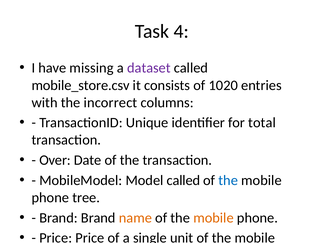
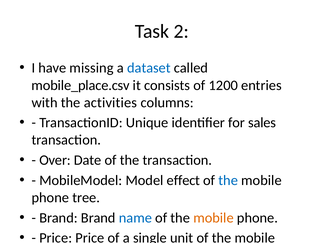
4: 4 -> 2 (181, 31)
dataset colour: purple -> blue (149, 68)
mobile_store.csv: mobile_store.csv -> mobile_place.csv (81, 85)
1020: 1020 -> 1200 (223, 85)
incorrect: incorrect -> activities (110, 103)
for total: total -> sales (262, 123)
Model called: called -> effect (183, 180)
name colour: orange -> blue (135, 218)
